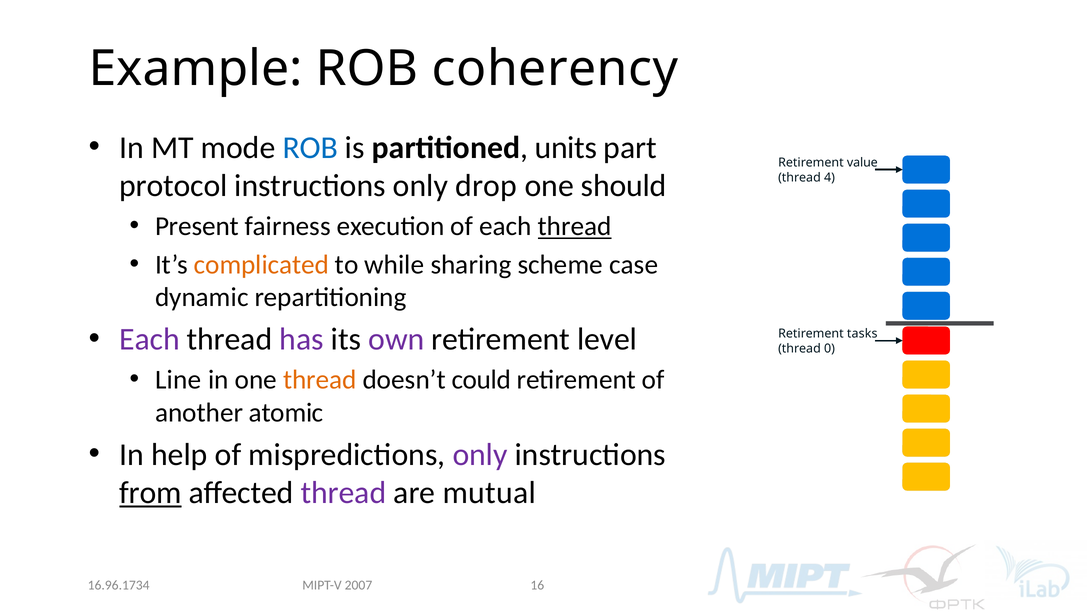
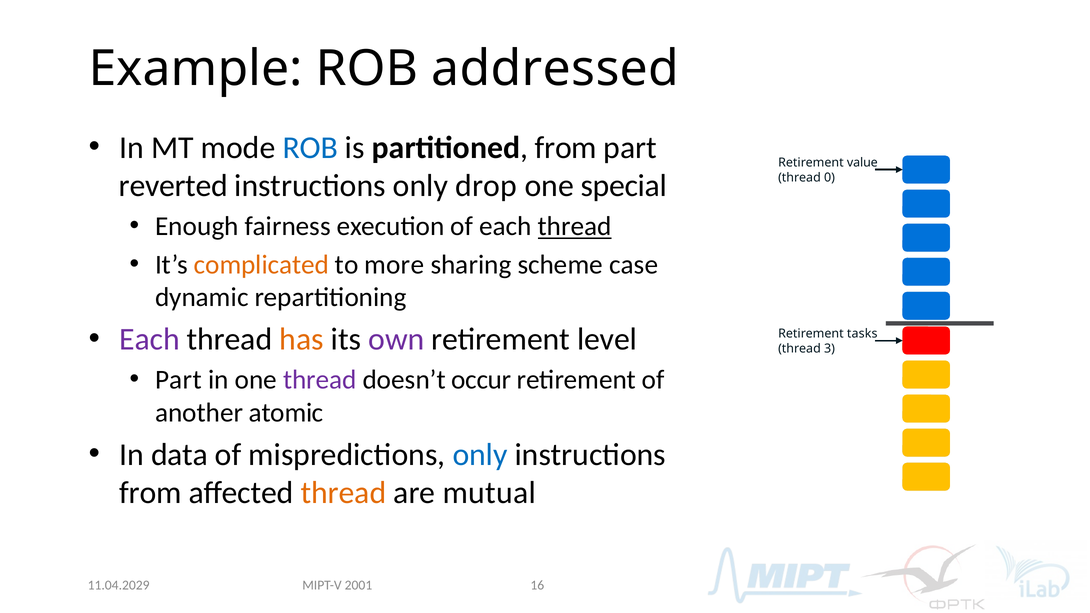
coherency: coherency -> addressed (555, 69)
partitioned units: units -> from (566, 148)
protocol: protocol -> reverted (173, 186)
should: should -> special (624, 186)
4: 4 -> 0 (829, 178)
Present: Present -> Enough (197, 226)
while: while -> more (394, 265)
has colour: purple -> orange (302, 339)
0: 0 -> 3 (829, 349)
Line: Line -> Part (178, 380)
thread colour: orange -> purple (320, 380)
could: could -> occur (481, 380)
help: help -> data (179, 455)
only colour: purple -> blue (480, 455)
from underline: present -> none (151, 493)
thread colour: purple -> orange (343, 493)
16.96.1734: 16.96.1734 -> 11.04.2029 (119, 586)
2007: 2007 -> 2001 (358, 586)
